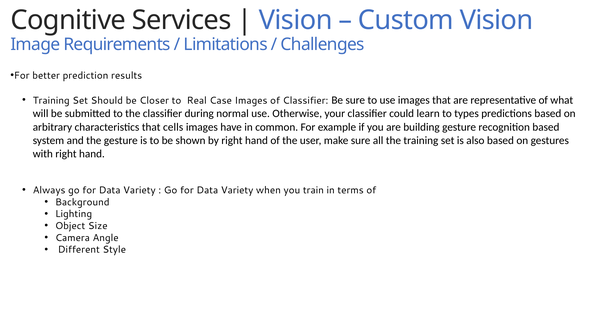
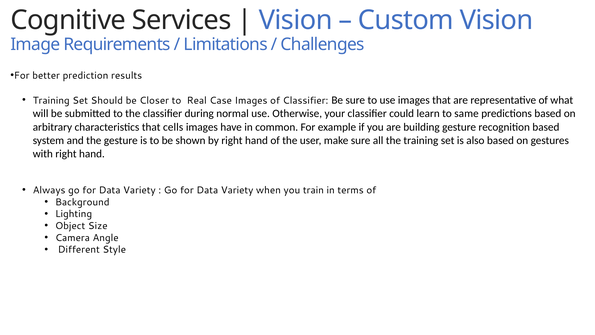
types: types -> same (466, 113)
